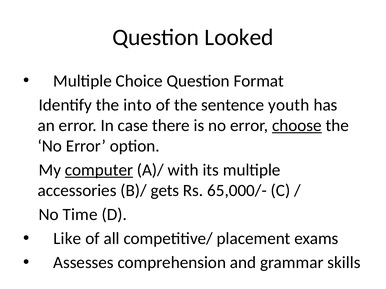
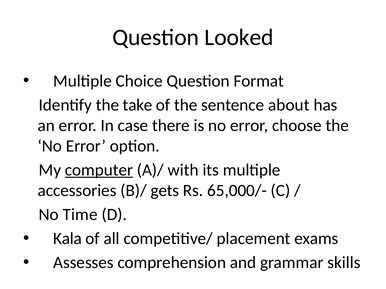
into: into -> take (138, 105)
youth: youth -> about (289, 105)
choose underline: present -> none (297, 126)
Like: Like -> Kala (67, 239)
